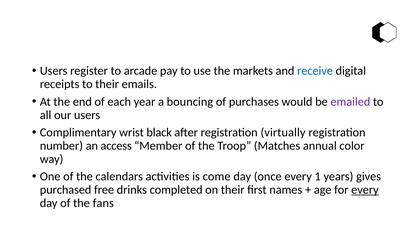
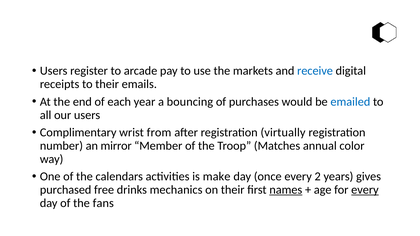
emailed colour: purple -> blue (350, 102)
black: black -> from (159, 133)
access: access -> mirror (116, 146)
come: come -> make (217, 177)
1: 1 -> 2 (318, 177)
completed: completed -> mechanics (176, 190)
names underline: none -> present (286, 190)
